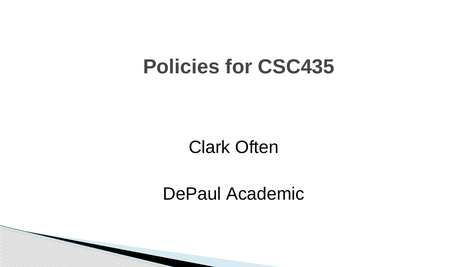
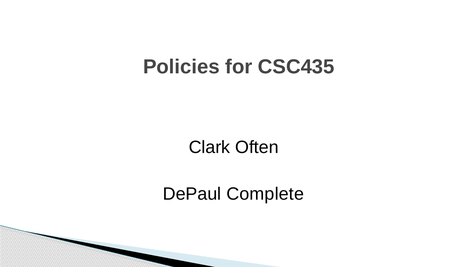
Academic: Academic -> Complete (265, 194)
